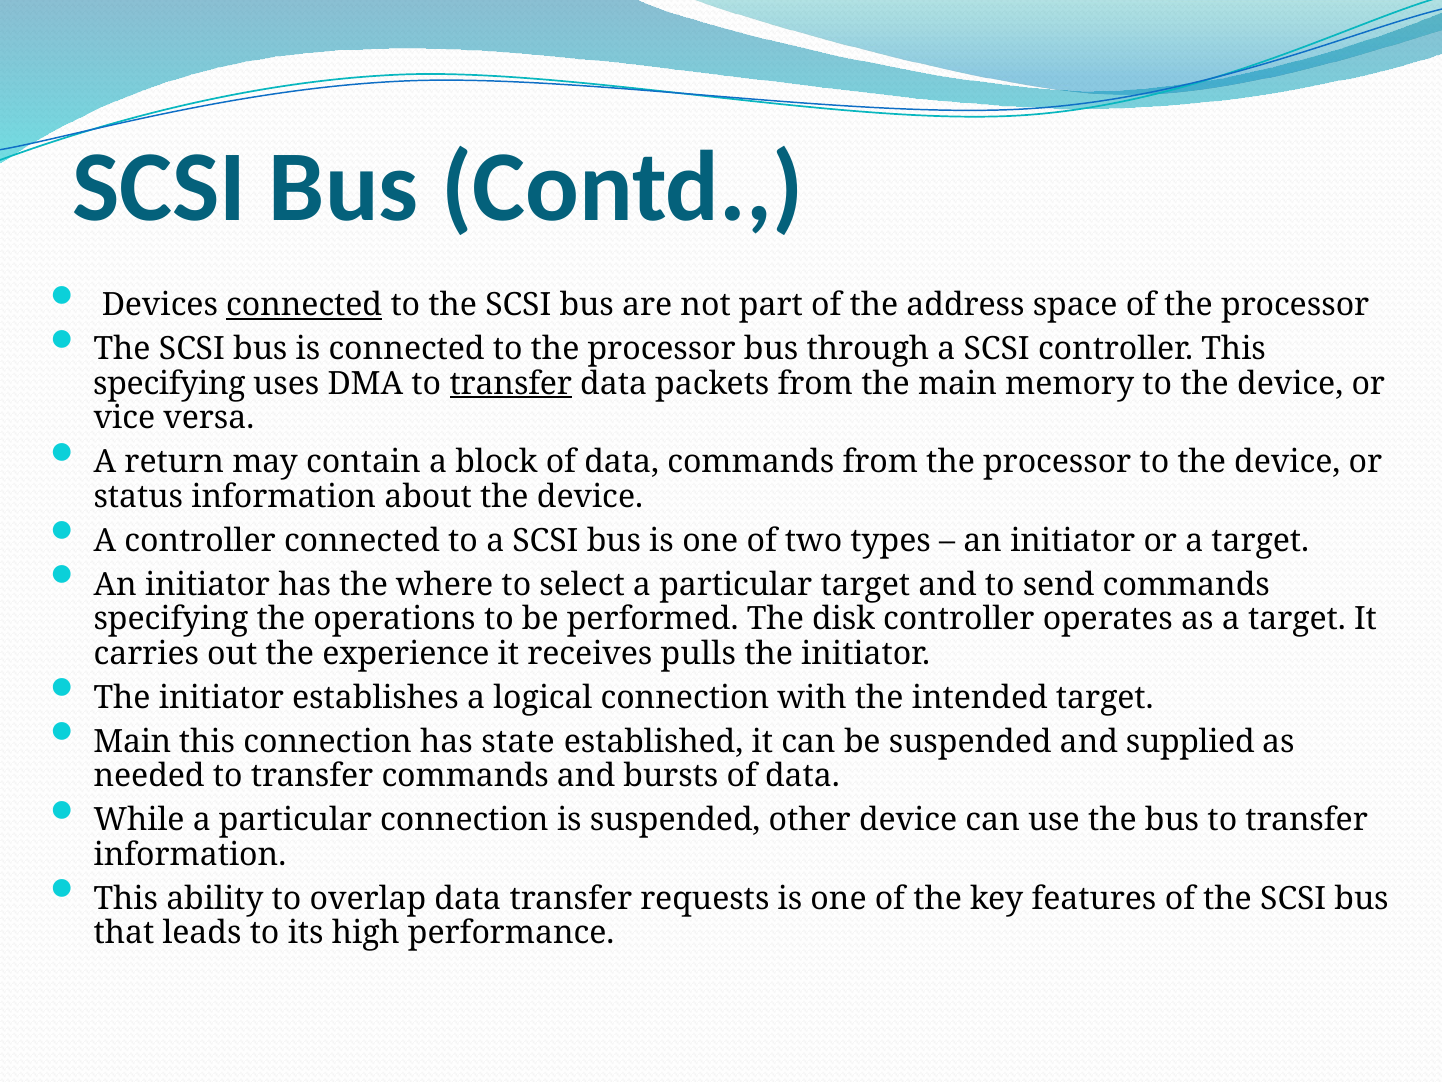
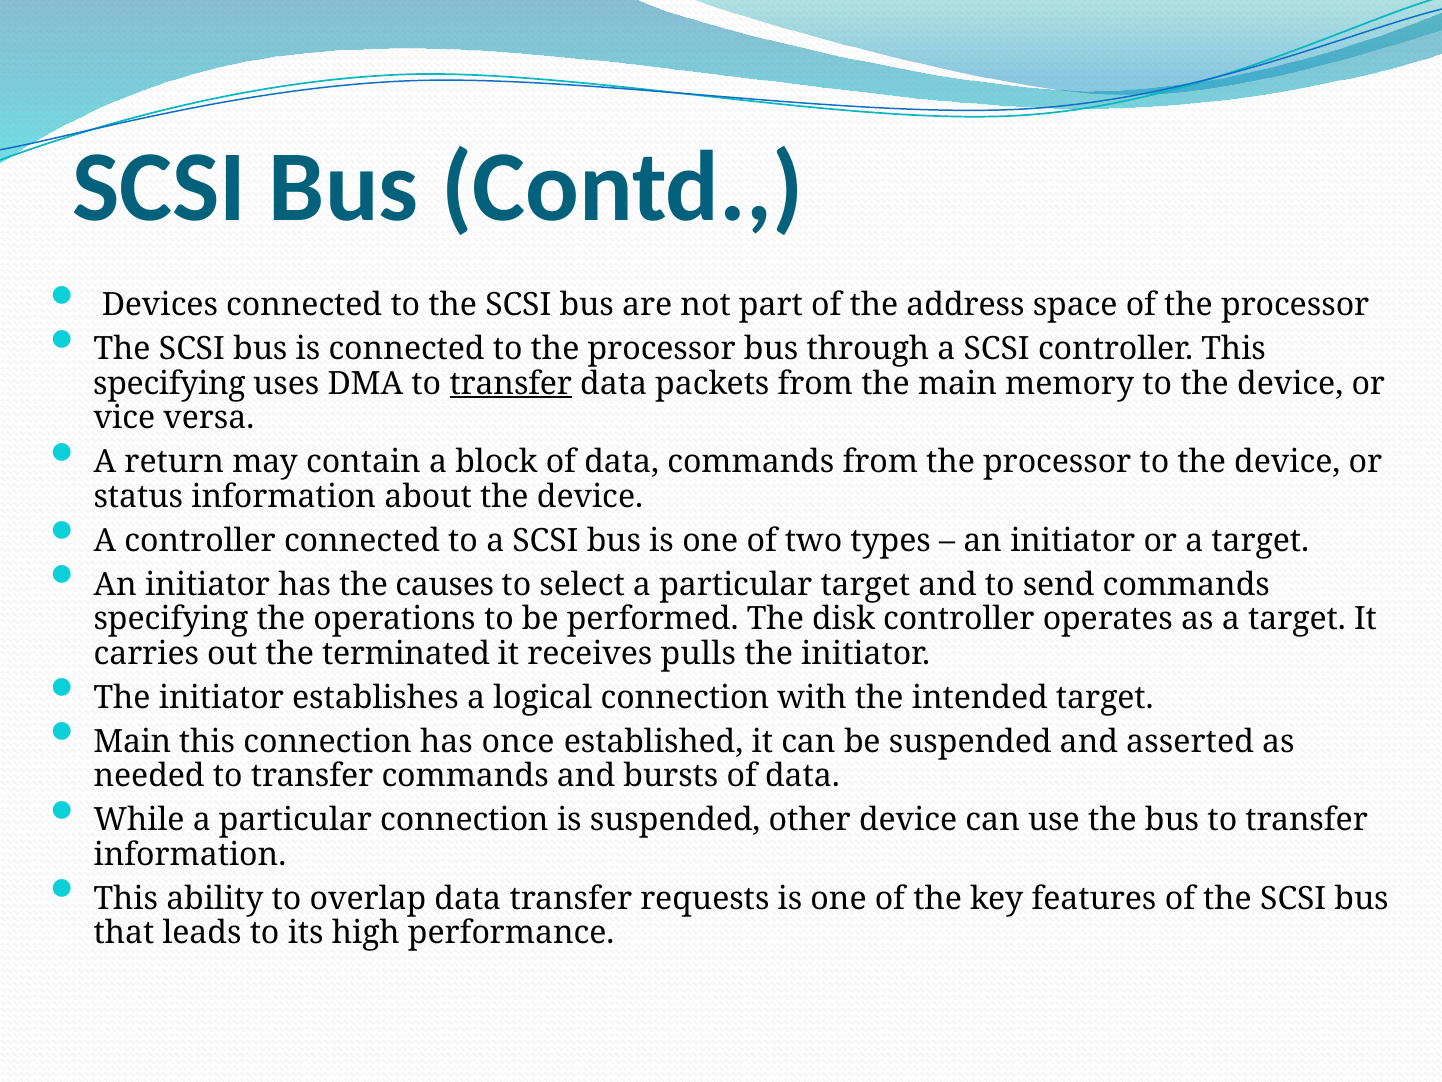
connected underline: present -> none (304, 305)
where: where -> causes (445, 584)
experience: experience -> terminated (406, 653)
state: state -> once (518, 741)
supplied: supplied -> asserted (1190, 741)
